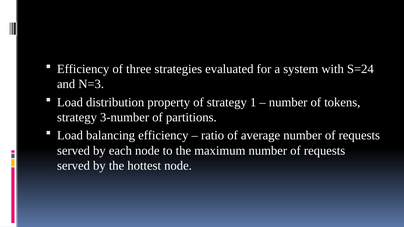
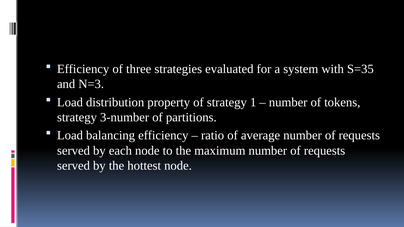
S=24: S=24 -> S=35 (360, 69)
